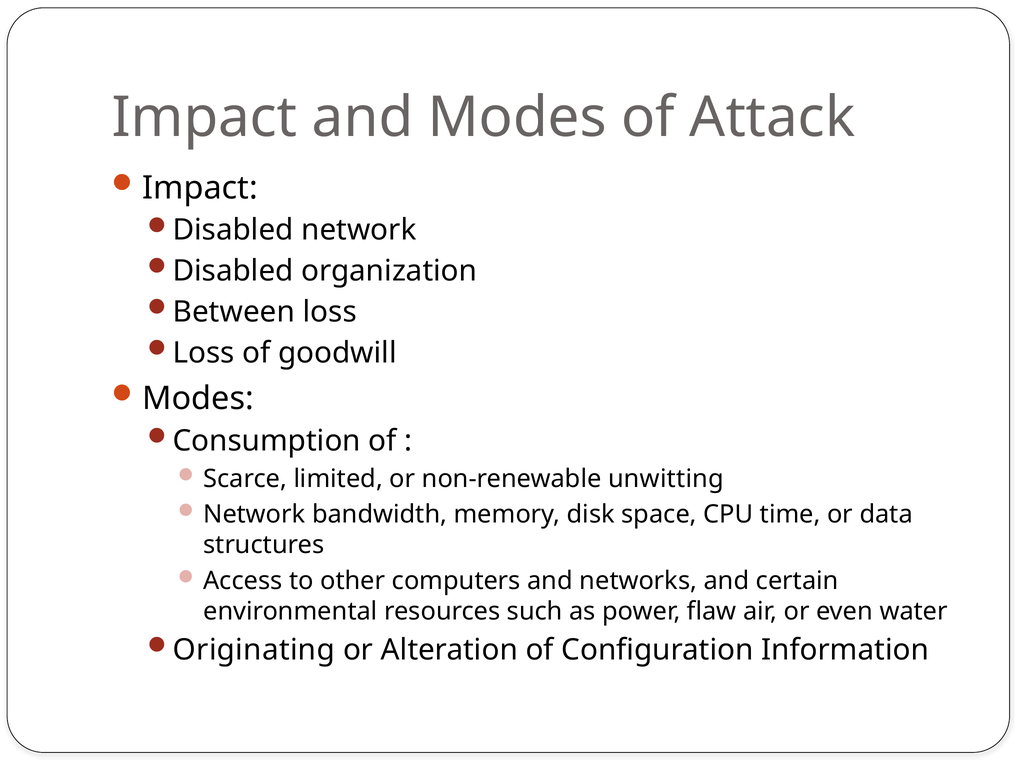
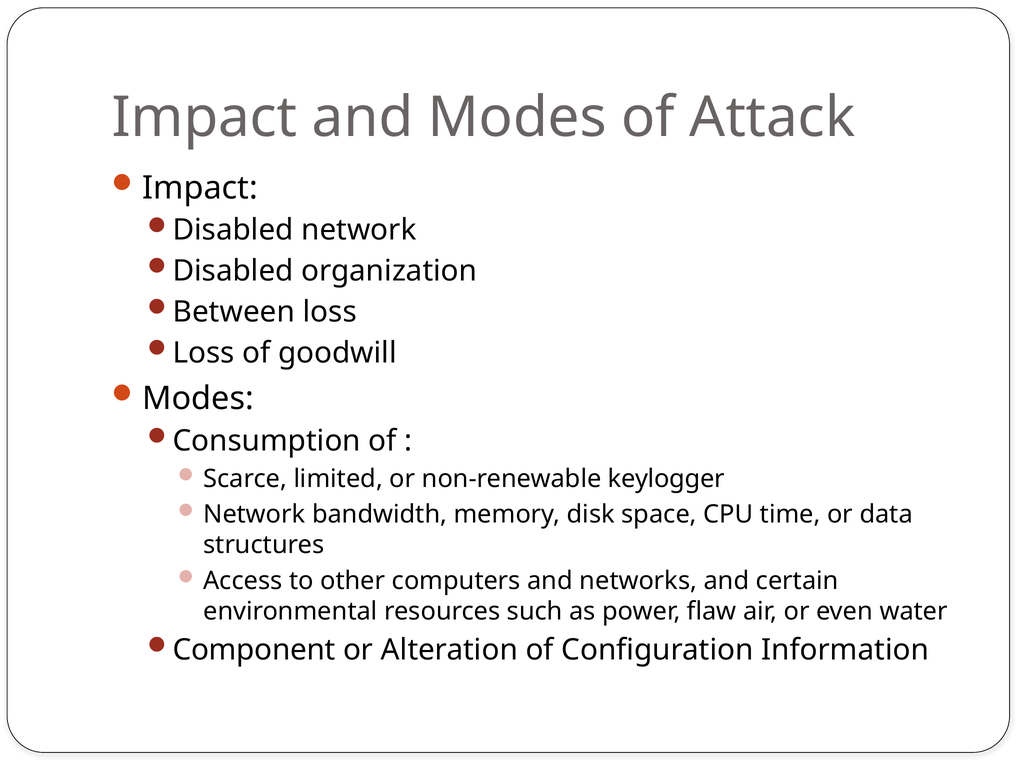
unwitting: unwitting -> keylogger (666, 479)
Originating: Originating -> Component (254, 650)
